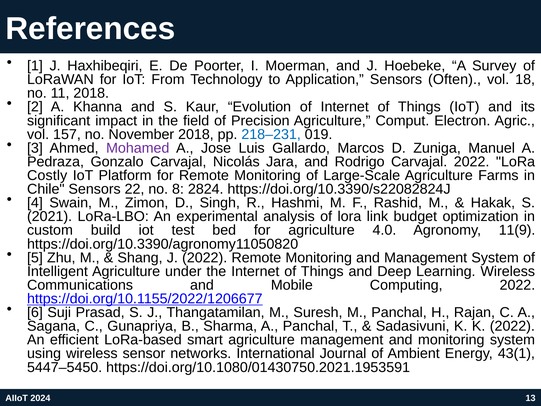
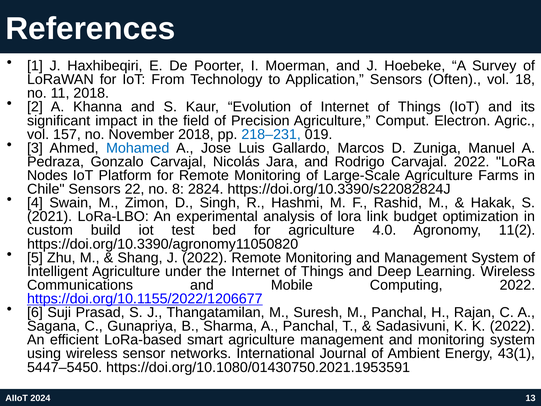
Mohamed colour: purple -> blue (138, 148)
Costly: Costly -> Nodes (47, 175)
11(9: 11(9 -> 11(2 (517, 230)
